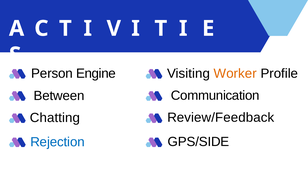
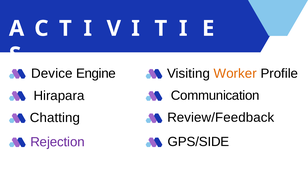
Person: Person -> Device (52, 74)
Between: Between -> Hirapara (59, 96)
Rejection colour: blue -> purple (57, 142)
